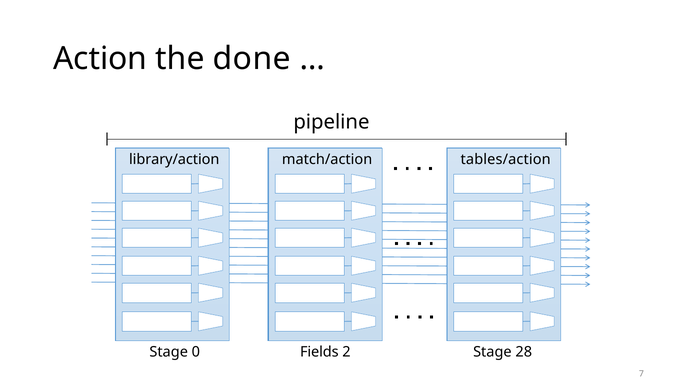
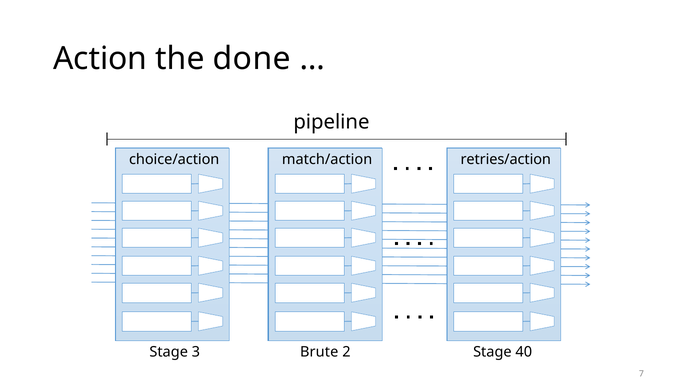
library/action: library/action -> choice/action (174, 159)
tables/action: tables/action -> retries/action (506, 159)
0: 0 -> 3 (196, 352)
Fields: Fields -> Brute (319, 352)
28: 28 -> 40 (524, 352)
